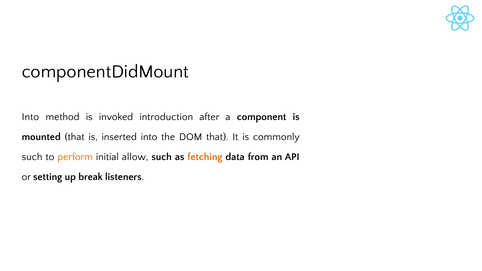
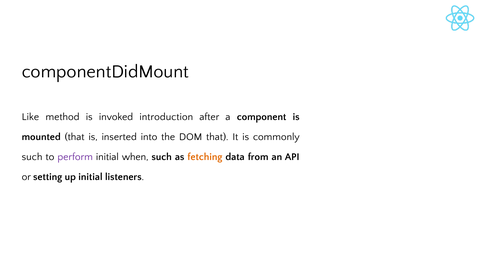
Into: Into -> Like (30, 117)
perform colour: orange -> purple (75, 157)
allow: allow -> when (135, 157)
up break: break -> initial (90, 177)
